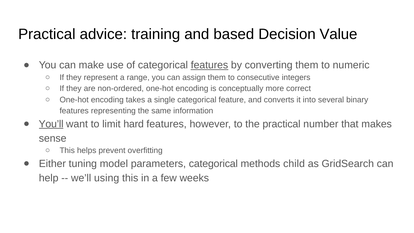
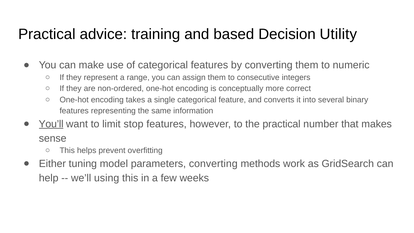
Value: Value -> Utility (338, 34)
features underline: present -> none (209, 65)
hard: hard -> stop (134, 124)
parameters categorical: categorical -> converting (213, 164)
child: child -> work (294, 164)
